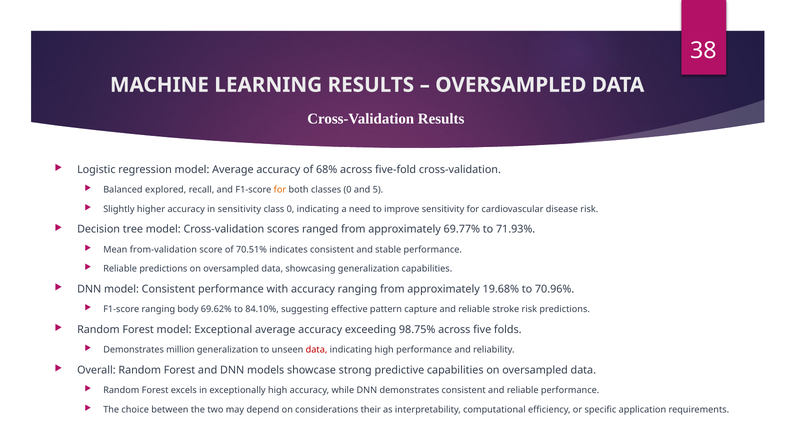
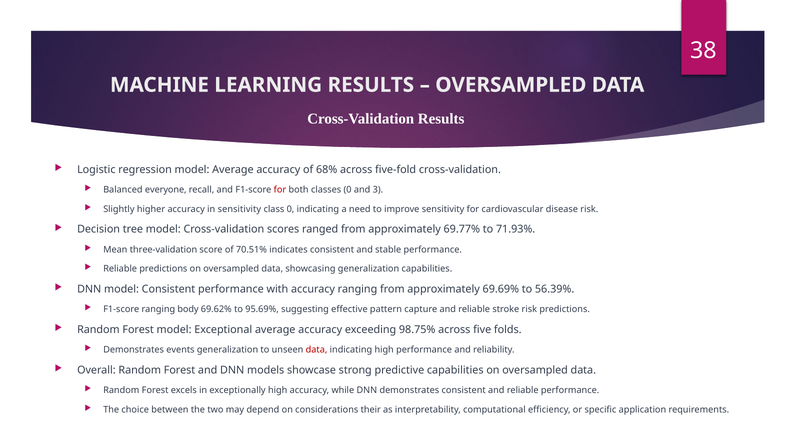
explored: explored -> everyone (166, 190)
for colour: orange -> red (280, 190)
5: 5 -> 3 (378, 190)
from-validation: from-validation -> three-validation (163, 249)
19.68%: 19.68% -> 69.69% (501, 289)
70.96%: 70.96% -> 56.39% (555, 289)
84.10%: 84.10% -> 95.69% (262, 309)
million: million -> events (180, 350)
